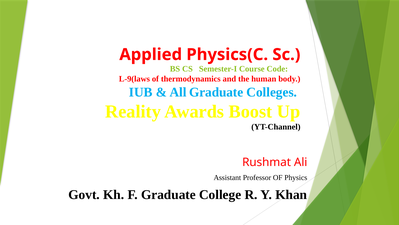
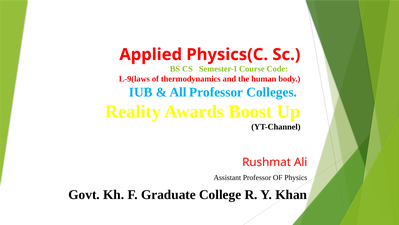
All Graduate: Graduate -> Professor (216, 92)
